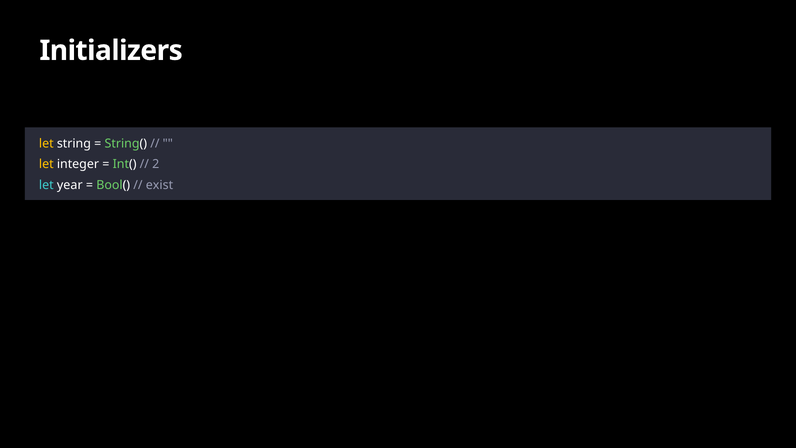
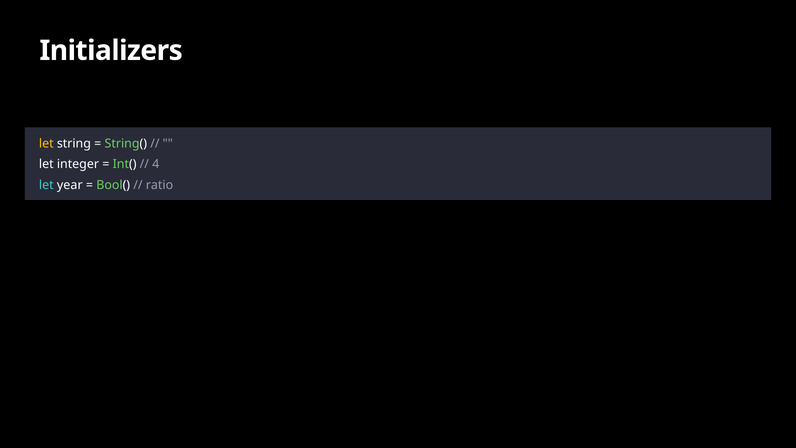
let colour: yellow -> white (46, 164)
2: 2 -> 4 (156, 164)
exist: exist -> ratio (159, 185)
